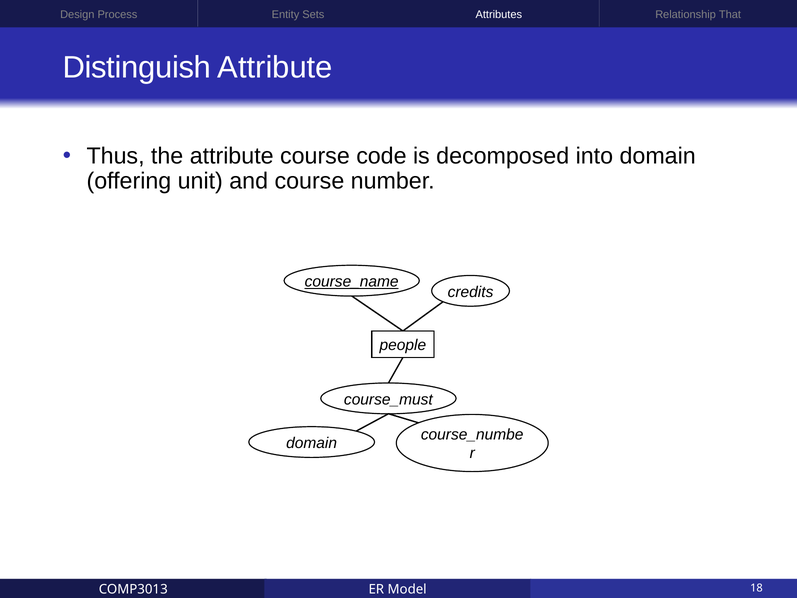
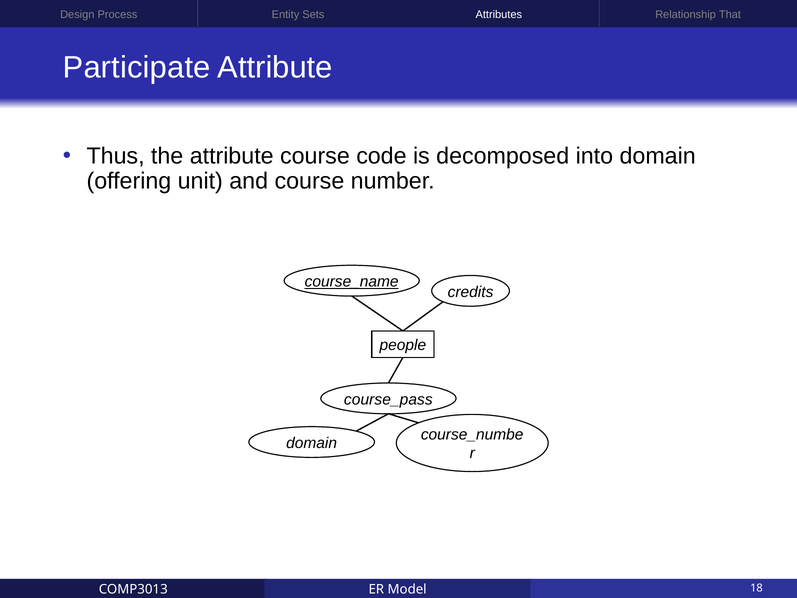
Distinguish: Distinguish -> Participate (137, 67)
course_must: course_must -> course_pass (388, 399)
